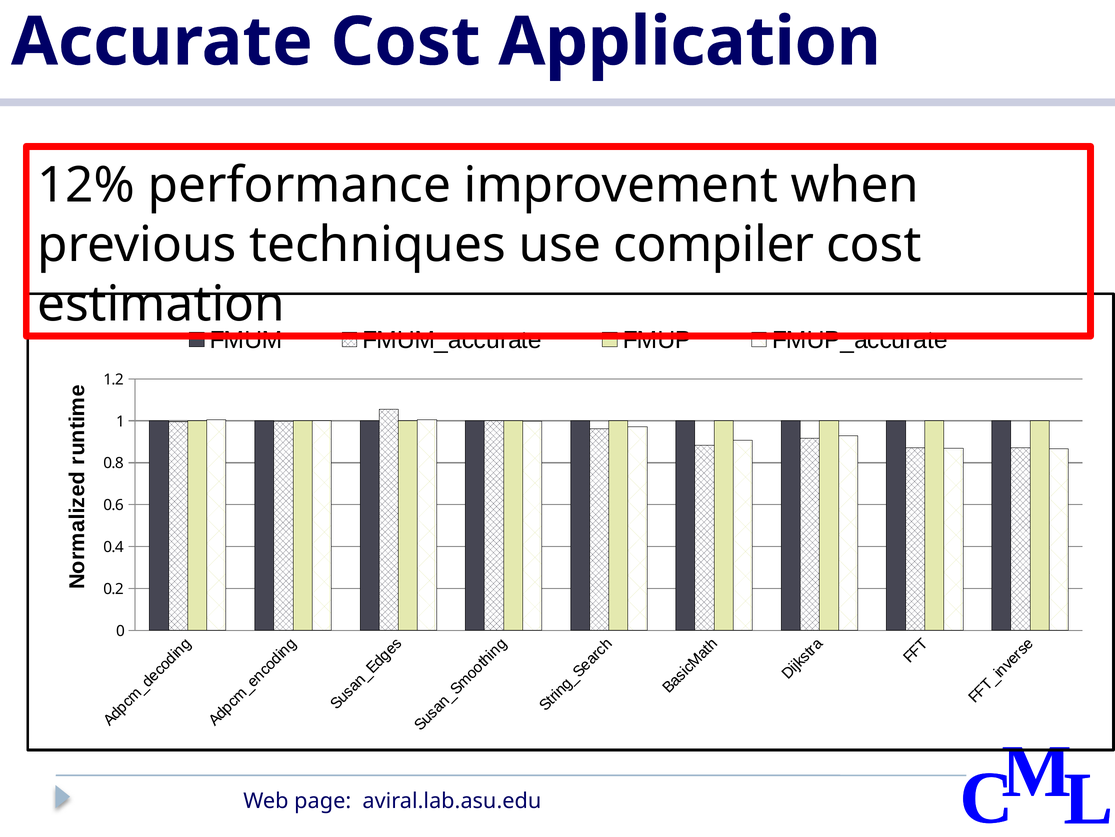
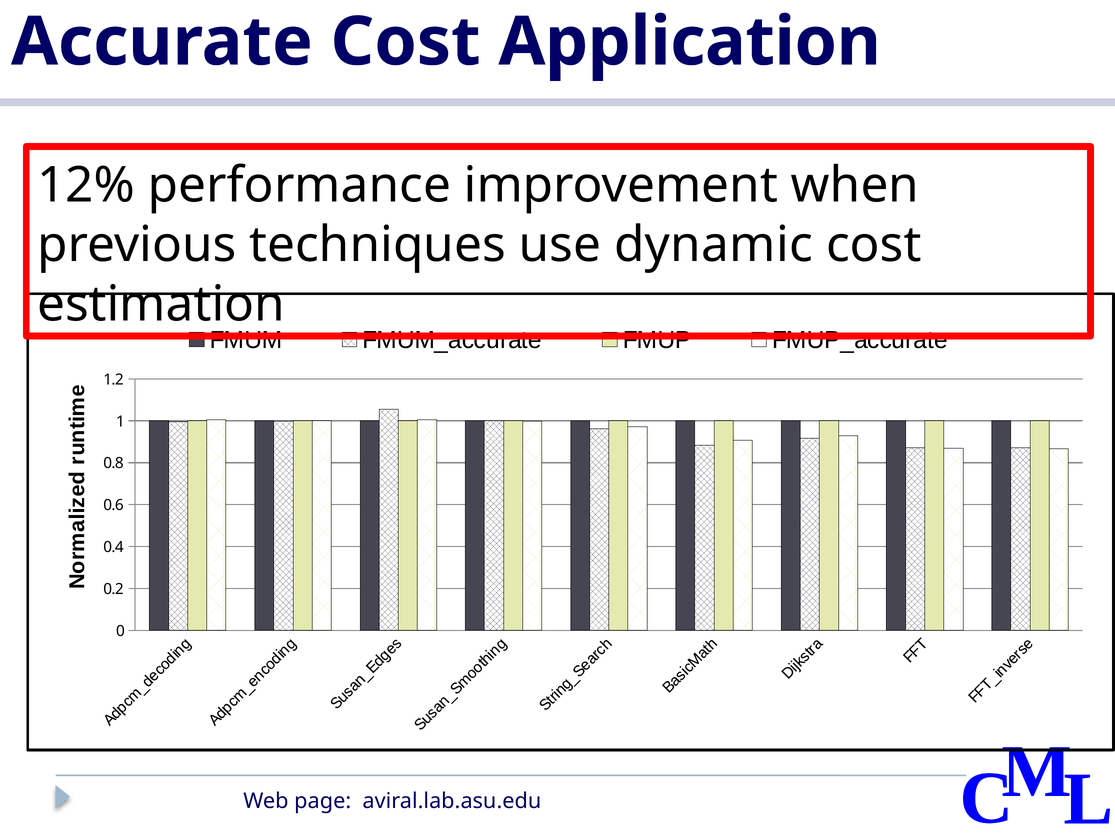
compiler: compiler -> dynamic (713, 244)
